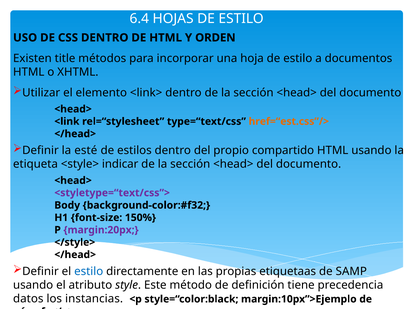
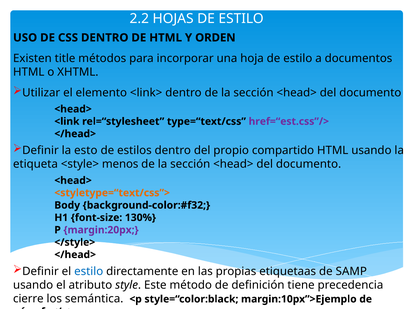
6.4: 6.4 -> 2.2 (139, 19)
href=“est.css”/> colour: orange -> purple (289, 122)
esté: esté -> esto (86, 151)
indicar: indicar -> menos (120, 165)
<styletype=“text/css”> colour: purple -> orange (112, 193)
150%: 150% -> 130% (140, 218)
datos: datos -> cierre (28, 299)
instancias: instancias -> semántica (94, 299)
